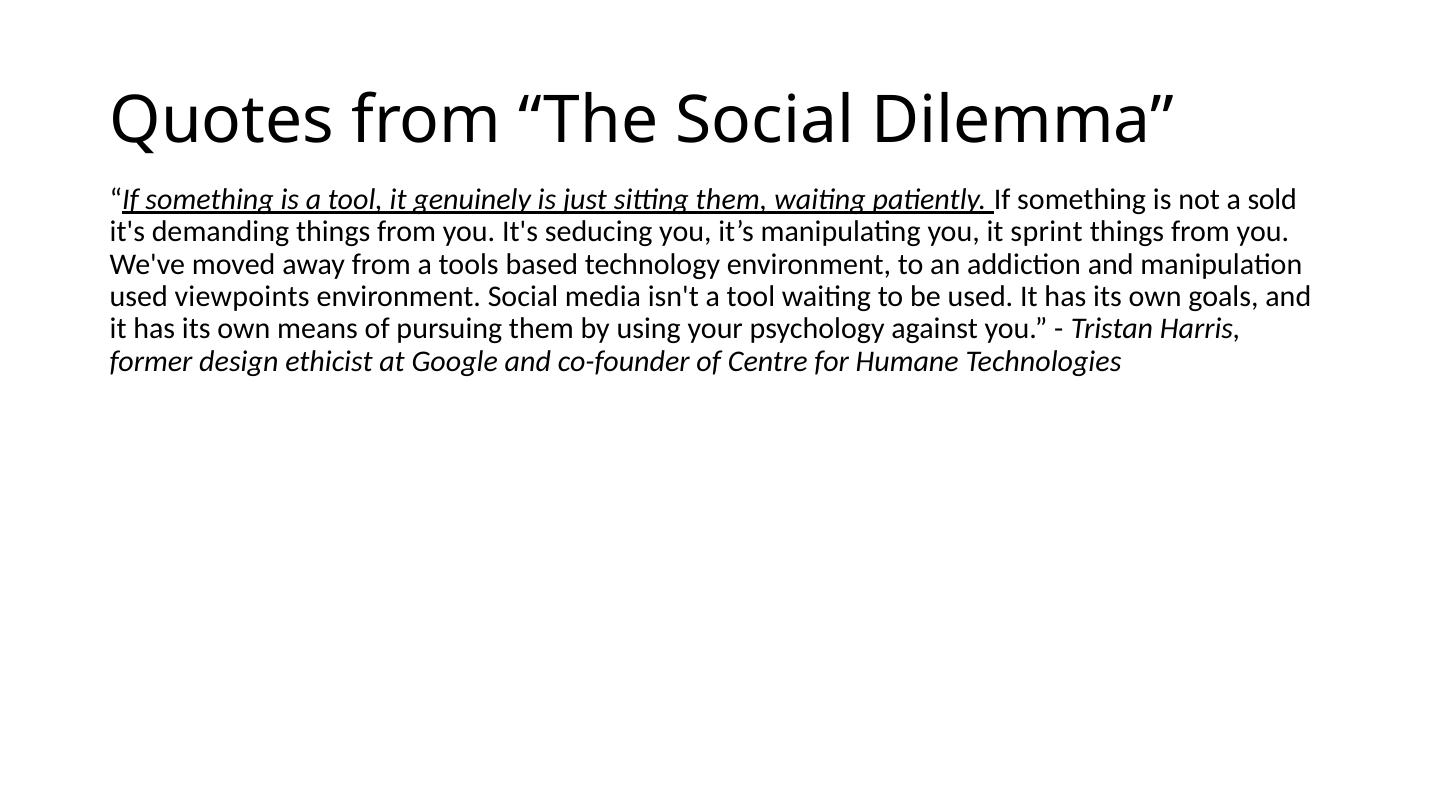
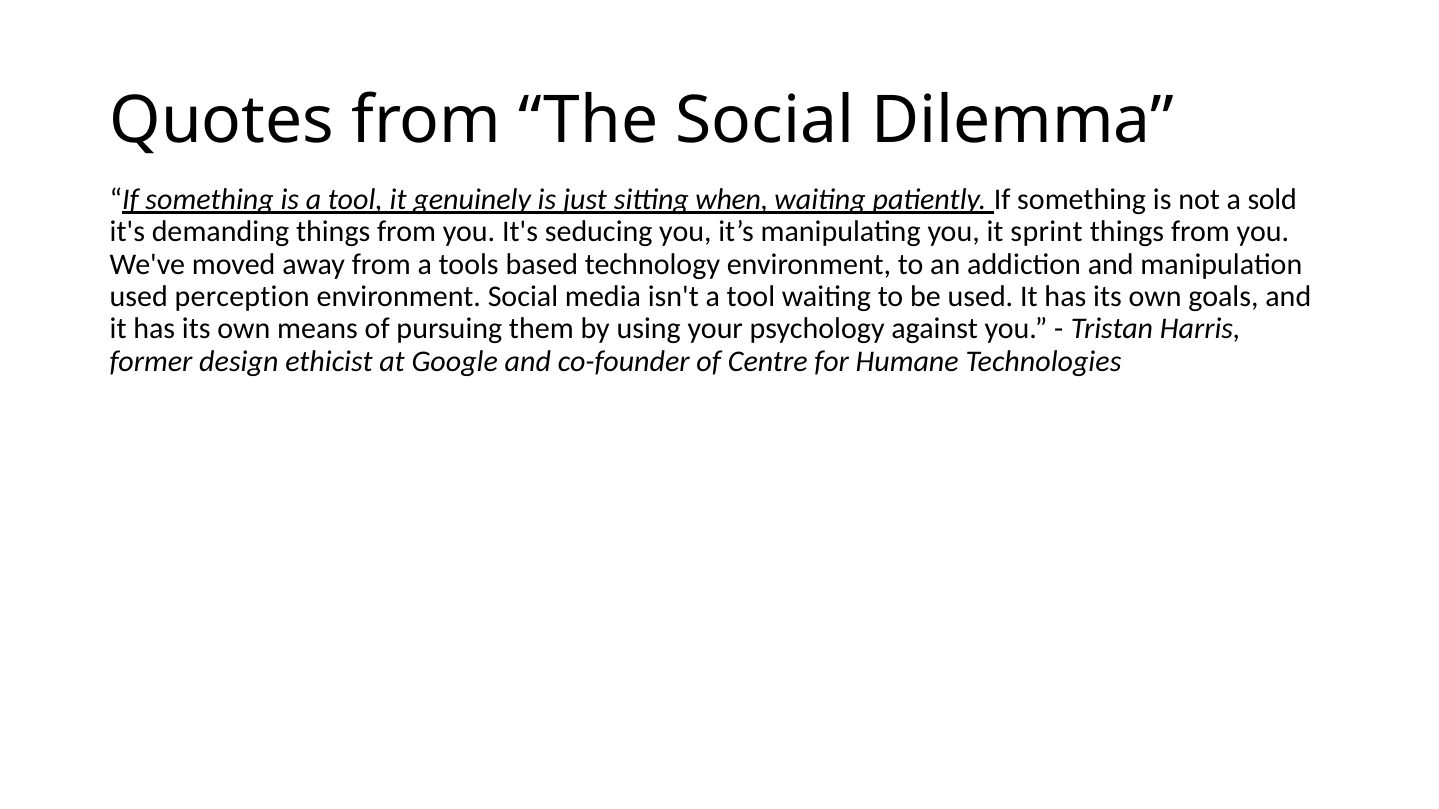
sitting them: them -> when (732, 199)
viewpoints: viewpoints -> perception (242, 297)
